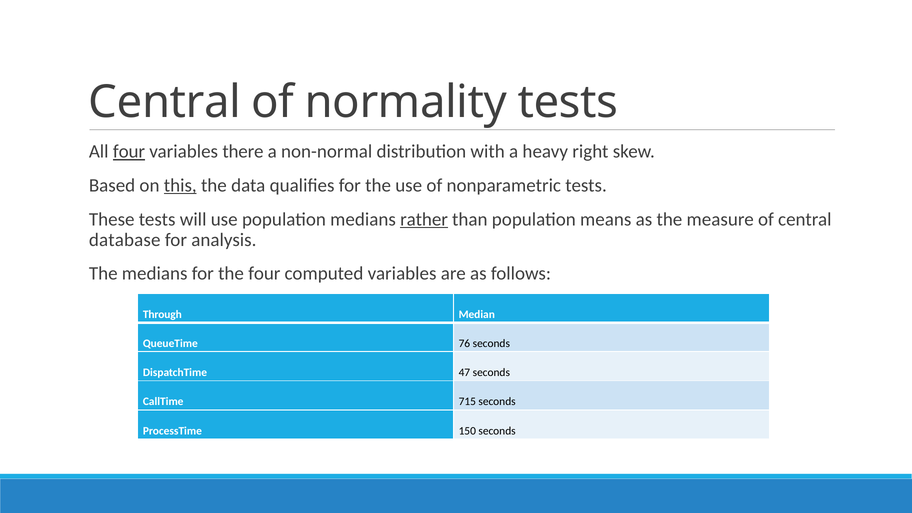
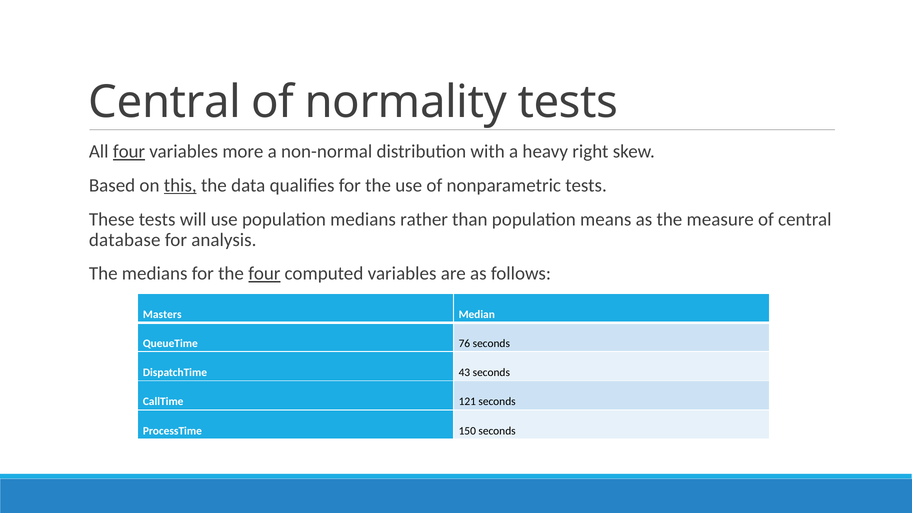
there: there -> more (243, 152)
rather underline: present -> none (424, 219)
four underline: none -> present (264, 274)
Through: Through -> Masters (162, 314)
47: 47 -> 43 (464, 373)
715: 715 -> 121 (467, 402)
